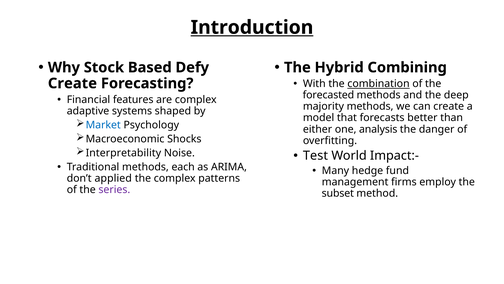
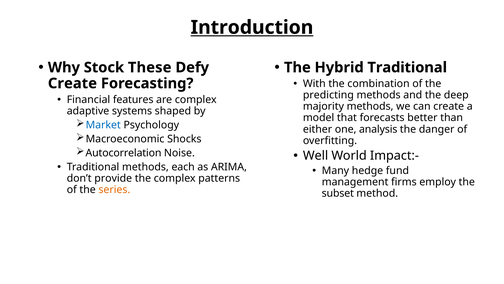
Based: Based -> These (150, 67)
Hybrid Combining: Combining -> Traditional (407, 67)
combination underline: present -> none (379, 84)
forecasted: forecasted -> predicting (328, 95)
Interpretability: Interpretability -> Autocorrelation (123, 153)
Test: Test -> Well (316, 155)
applied: applied -> provide (113, 178)
series colour: purple -> orange (114, 189)
